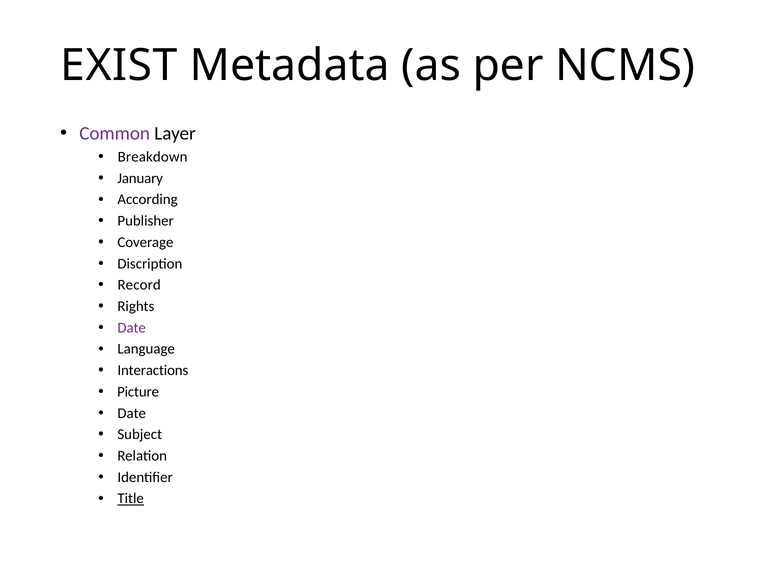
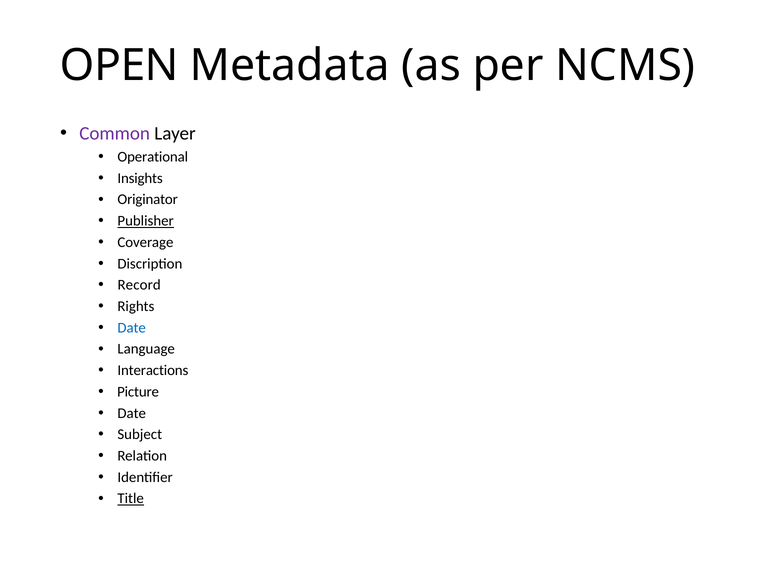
EXIST: EXIST -> OPEN (119, 65)
Breakdown: Breakdown -> Operational (153, 157)
January: January -> Insights (140, 178)
According: According -> Originator (148, 200)
Publisher underline: none -> present (146, 221)
Date colour: purple -> blue (132, 328)
